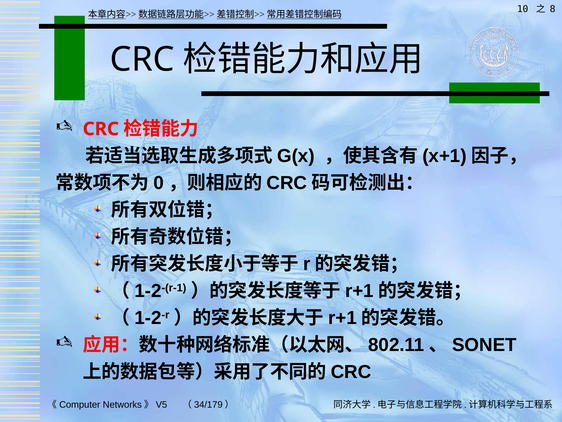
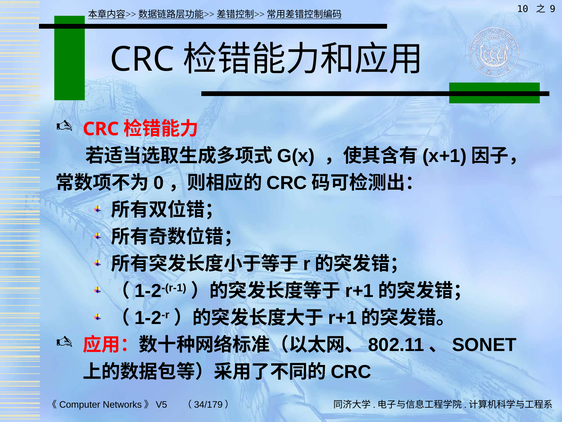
8: 8 -> 9 (553, 9)
